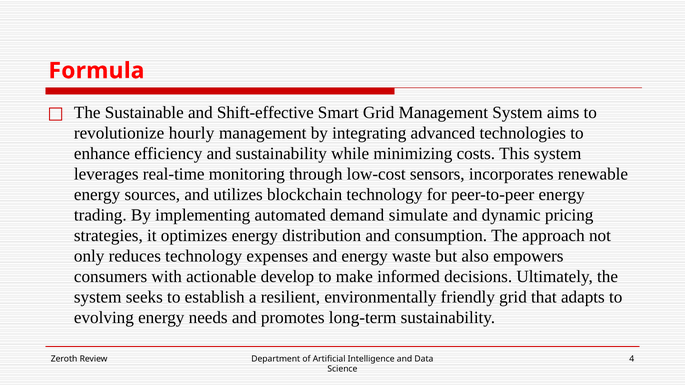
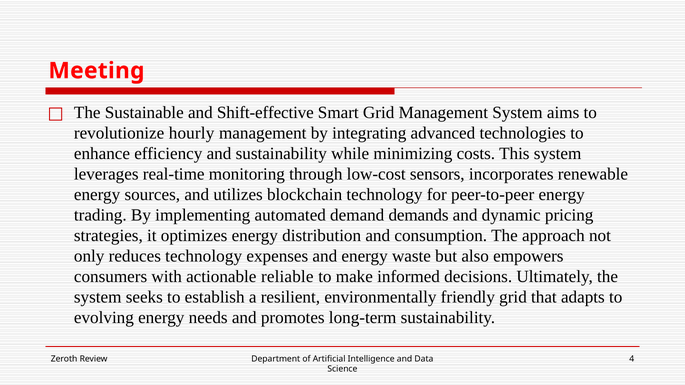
Formula: Formula -> Meeting (96, 71)
simulate: simulate -> demands (419, 215)
develop: develop -> reliable (287, 277)
